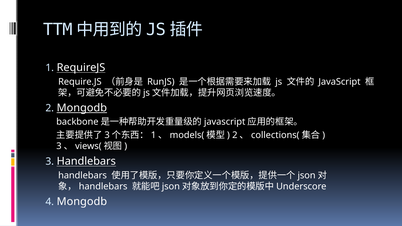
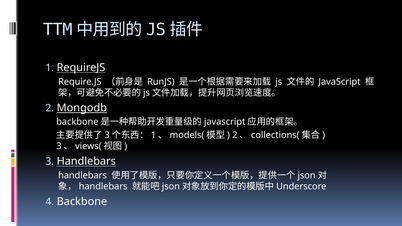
Mongodb: Mongodb -> Backbone (82, 202)
